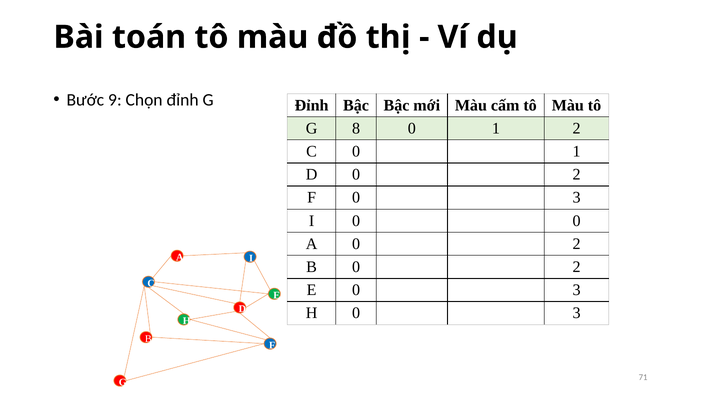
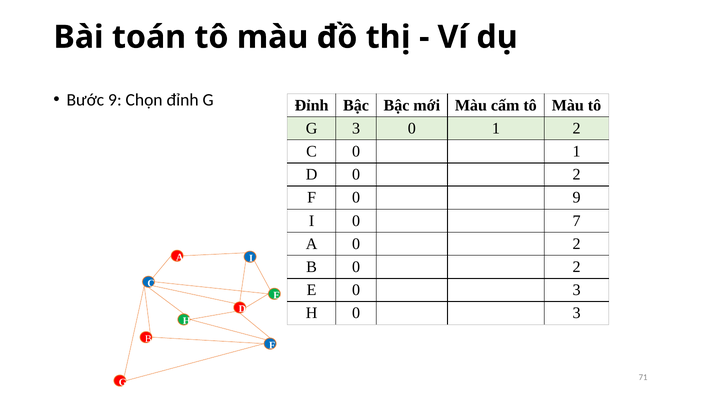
G 8: 8 -> 3 (356, 128)
F 0 3: 3 -> 9 (577, 197)
0 0: 0 -> 7 (577, 220)
